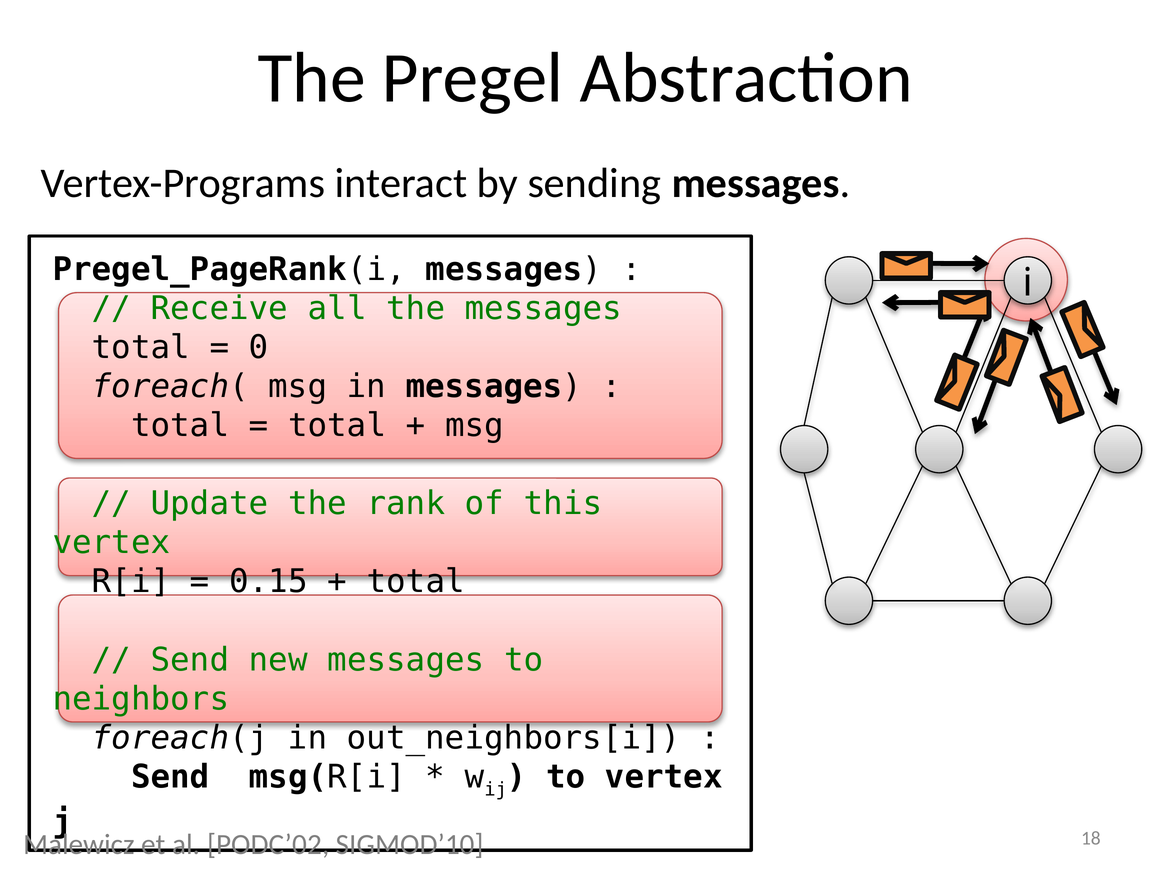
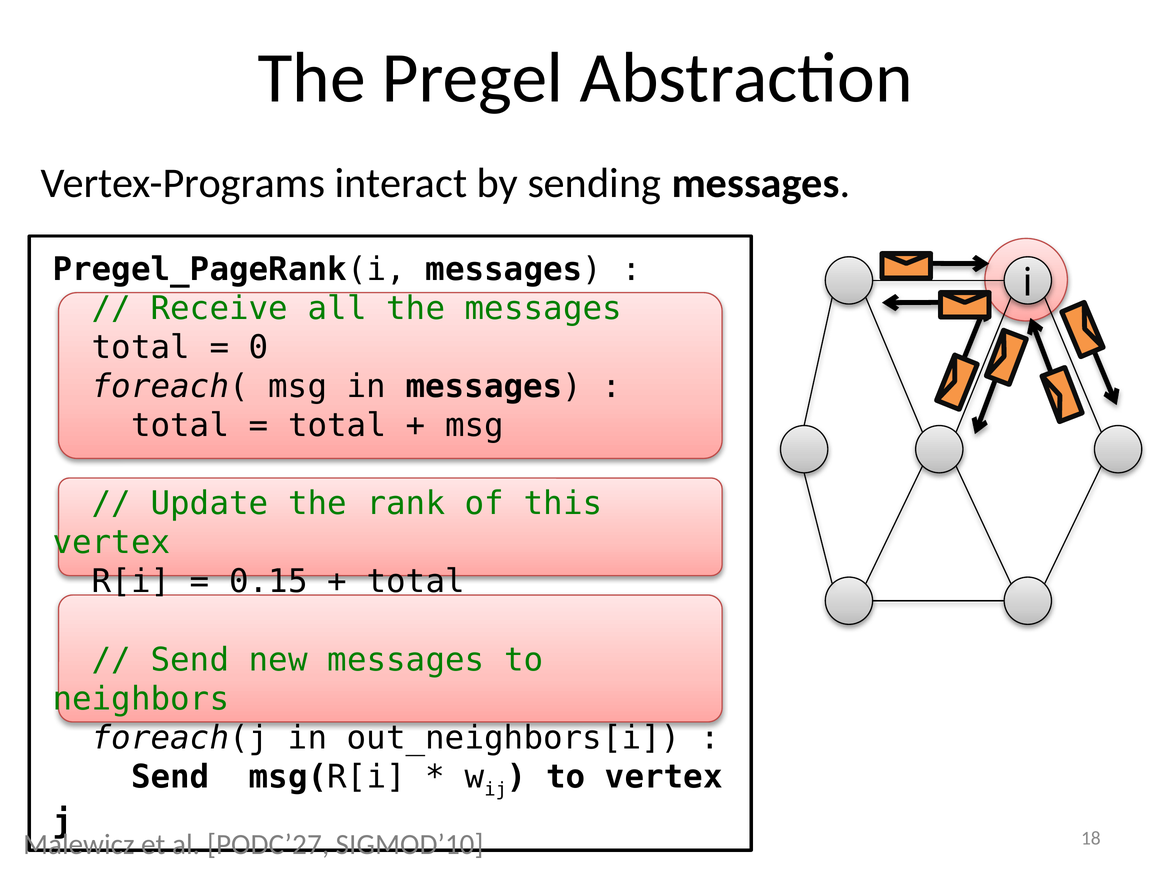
PODC’02: PODC’02 -> PODC’27 (268, 845)
